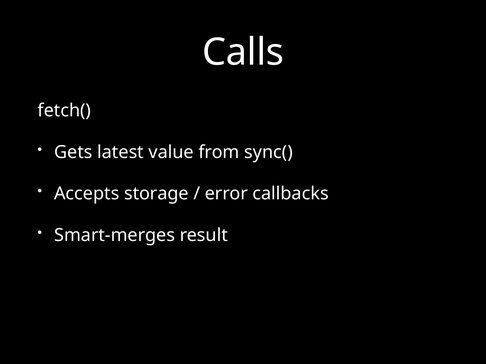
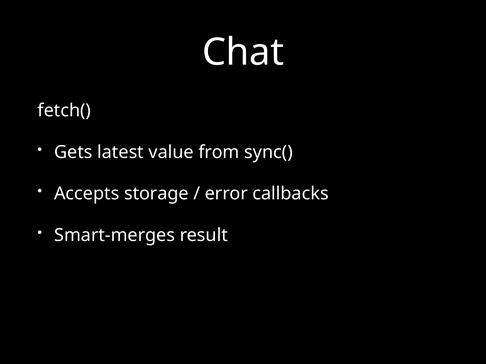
Calls: Calls -> Chat (243, 52)
